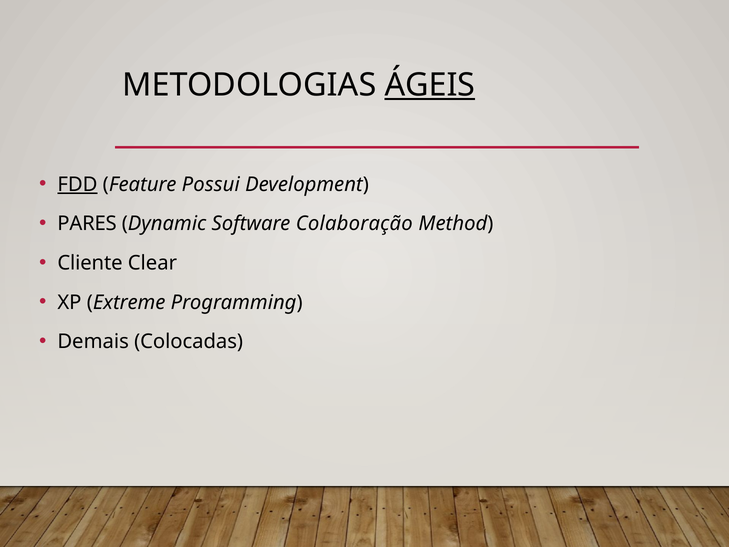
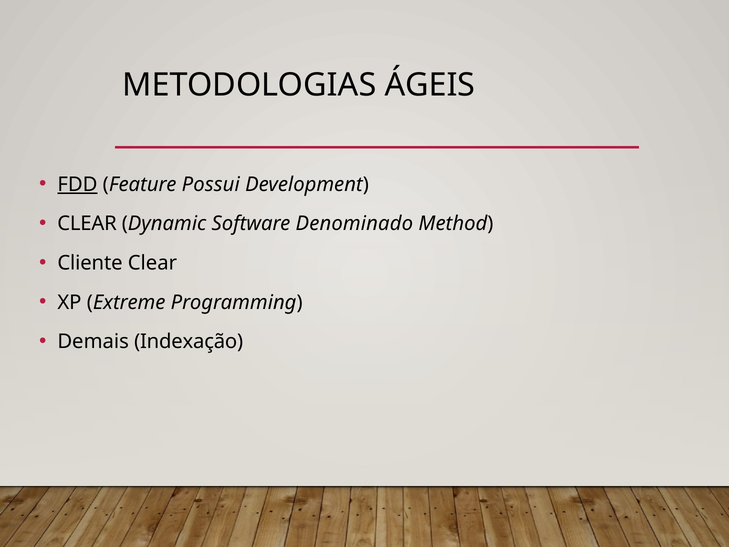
ÁGEIS underline: present -> none (430, 85)
PARES: PARES -> CLEAR (87, 224)
Colaboração: Colaboração -> Denominado (354, 224)
Colocadas: Colocadas -> Indexação (189, 342)
